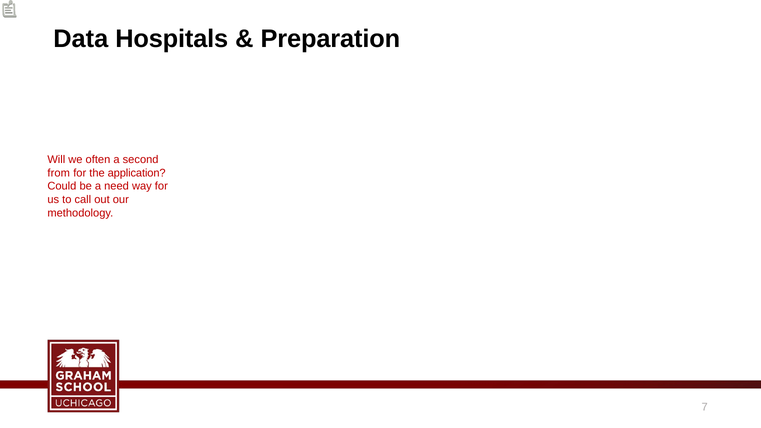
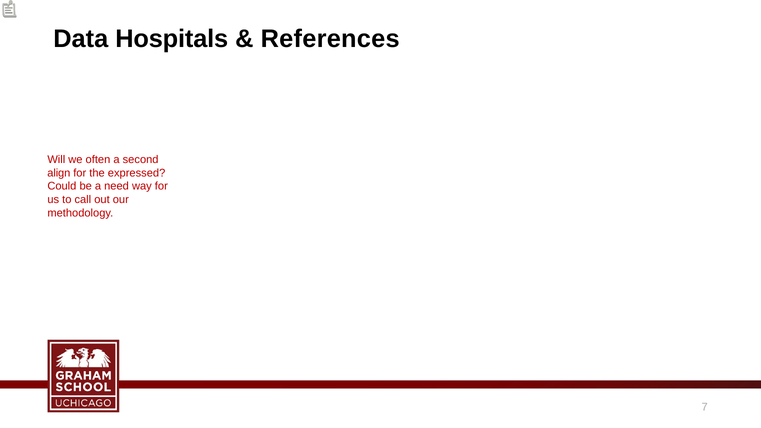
Preparation: Preparation -> References (330, 39)
from: from -> align (59, 173)
application: application -> expressed (137, 173)
